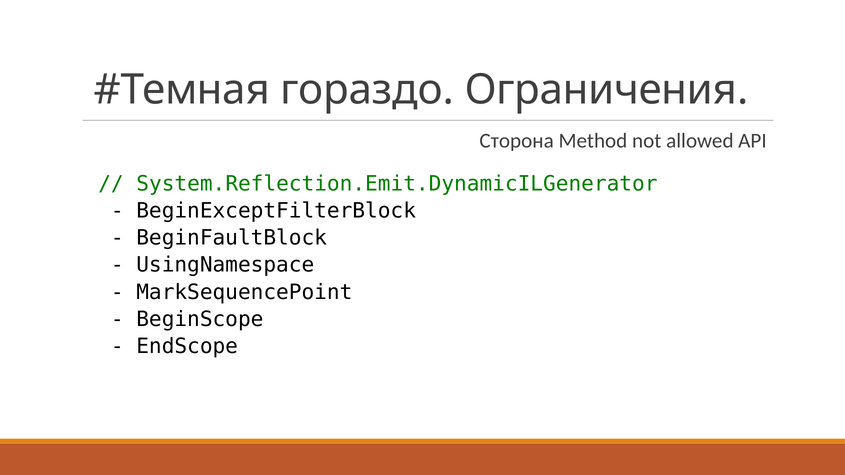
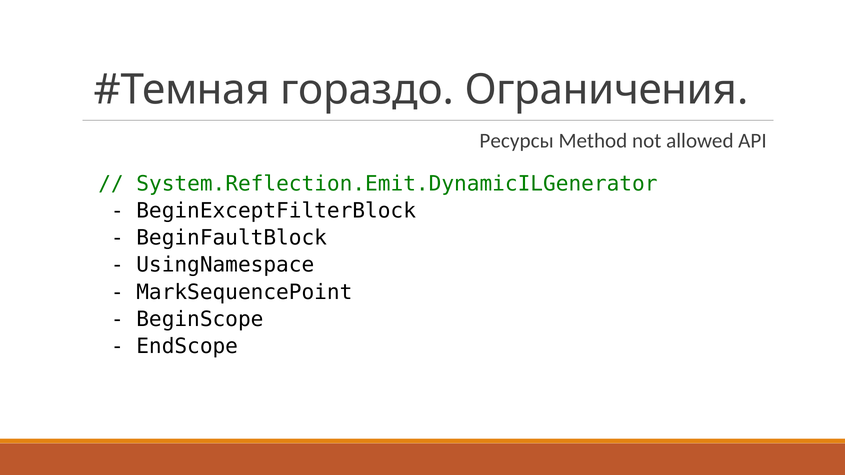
Сторона: Сторона -> Ресурсы (517, 141)
